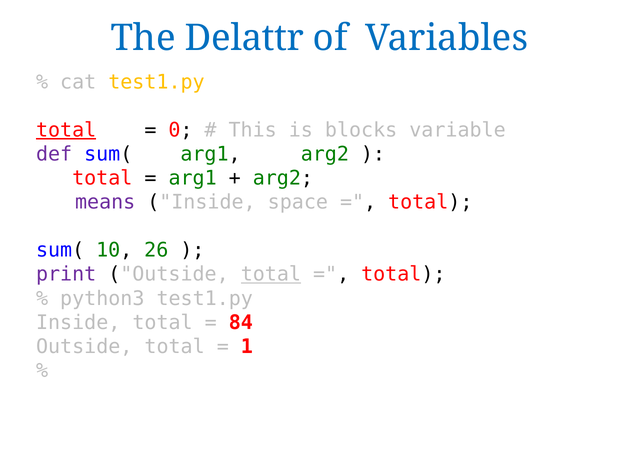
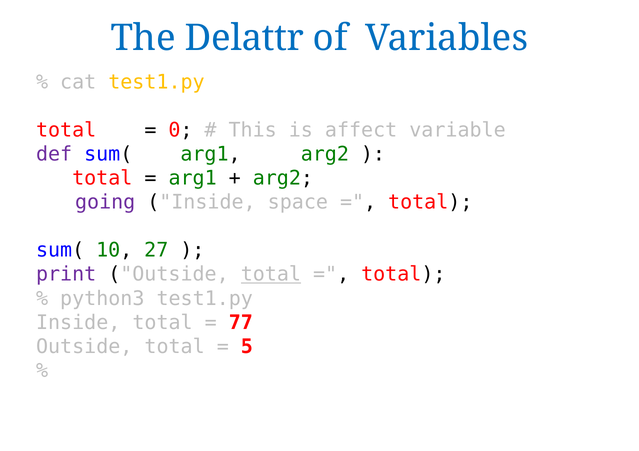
total underline: present -> none (66, 130)
blocks: blocks -> affect (361, 130)
means: means -> going (105, 202)
26: 26 -> 27 (156, 250)
84: 84 -> 77 (241, 322)
1: 1 -> 5 (247, 346)
